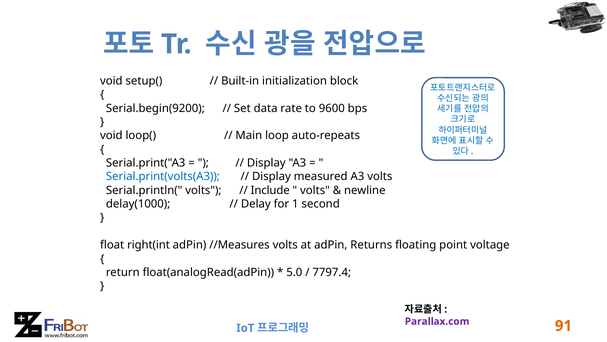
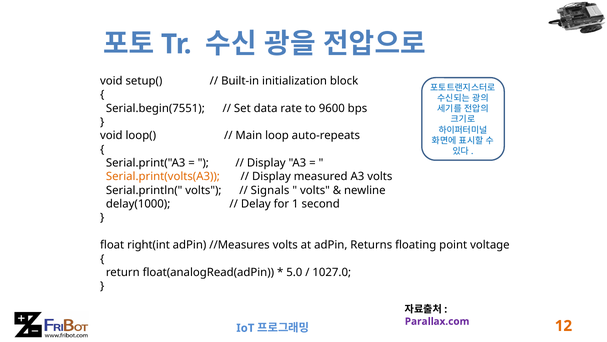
Serial.begin(9200: Serial.begin(9200 -> Serial.begin(7551 (155, 108)
Serial.print(volts(A3 colour: blue -> orange (163, 176)
Include: Include -> Signals (270, 190)
7797.4: 7797.4 -> 1027.0 (332, 272)
91: 91 -> 12 (563, 325)
